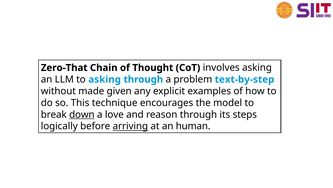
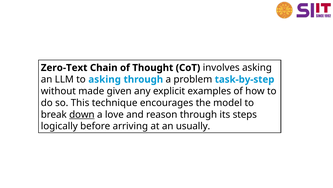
Zero-That: Zero-That -> Zero-Text (64, 68)
text-by-step: text-by-step -> task-by-step (245, 79)
arriving underline: present -> none (130, 126)
human: human -> usually (193, 126)
